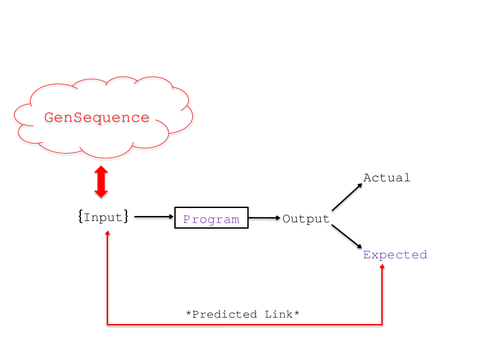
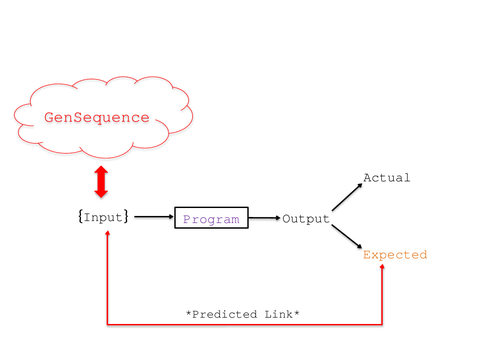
Expected colour: purple -> orange (395, 254)
